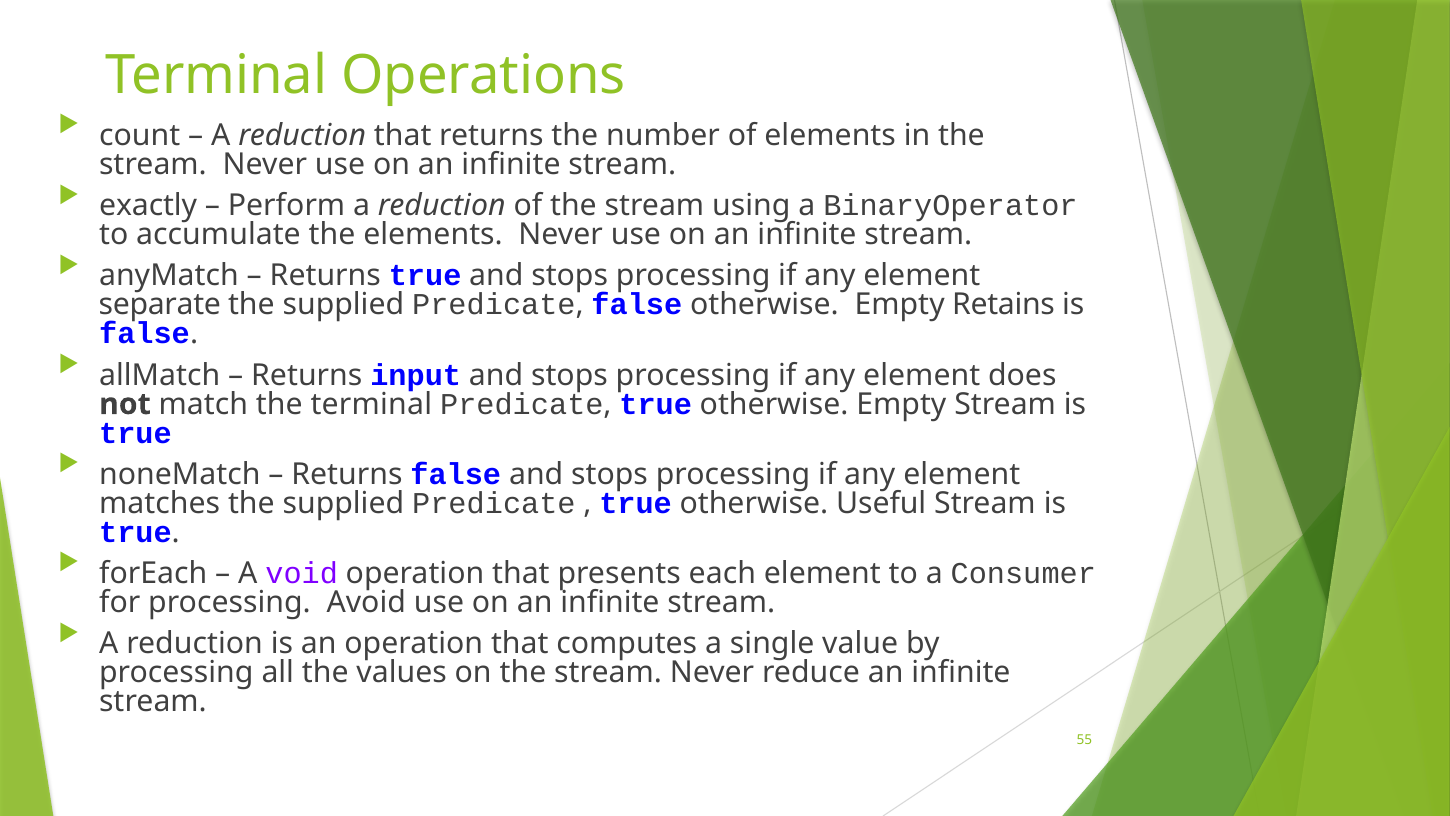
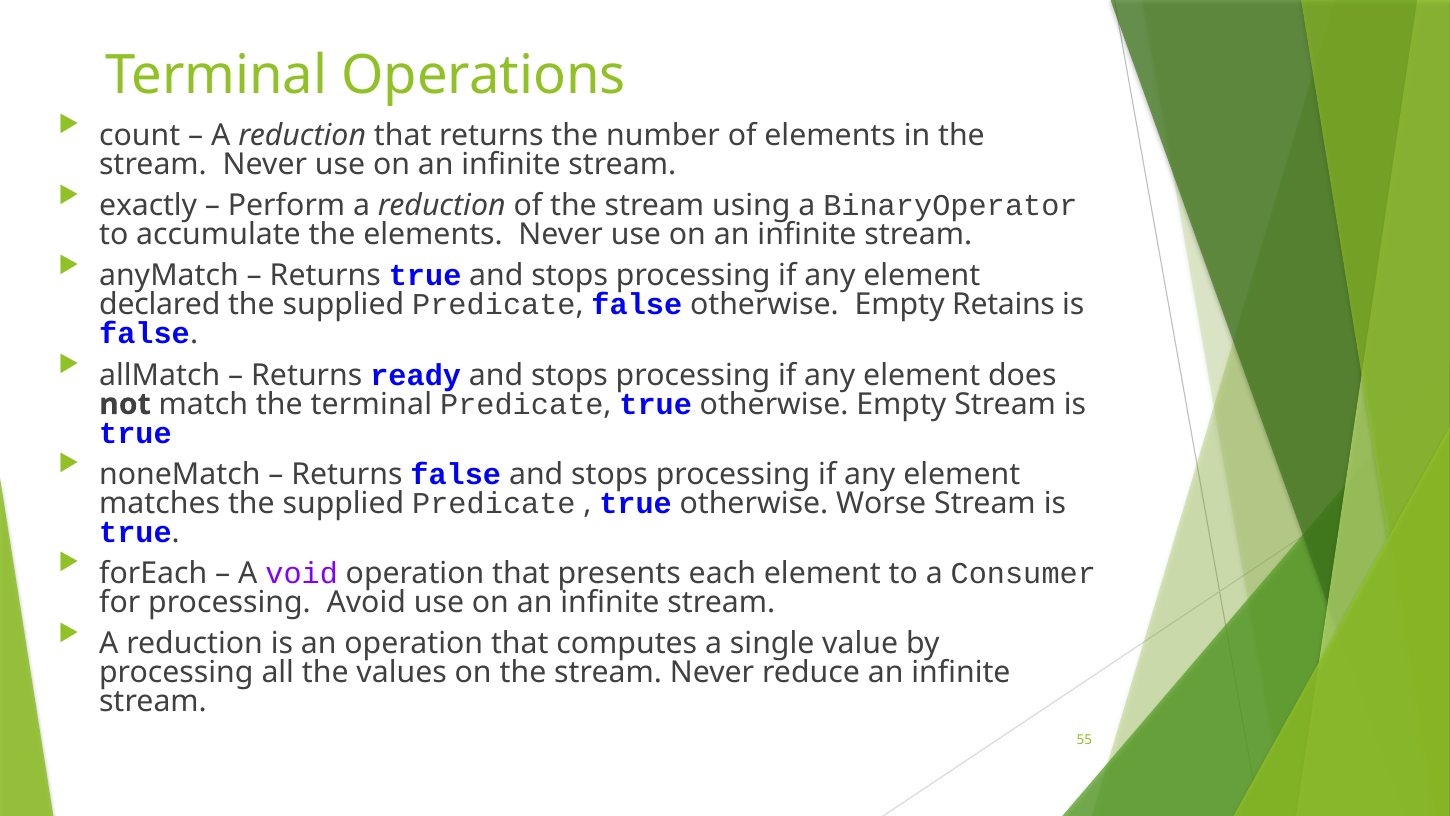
separate: separate -> declared (160, 305)
input: input -> ready (416, 375)
Useful: Useful -> Worse (881, 503)
